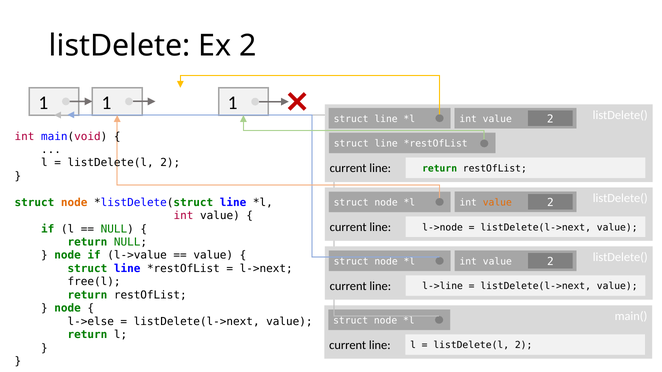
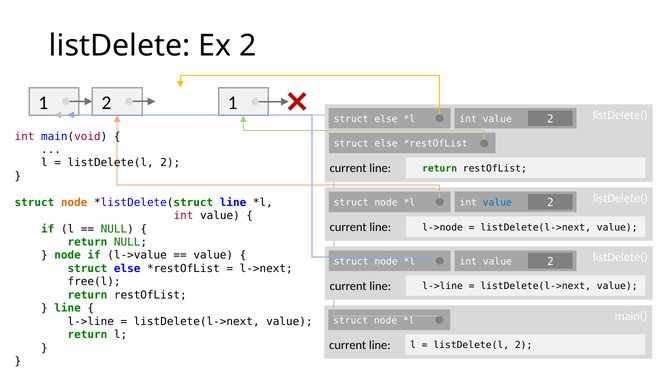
1: 1 -> 2 (106, 103)
line: line -> else (386, 119)
line: line -> else (386, 144)
value colour: orange -> blue (497, 203)
line: line -> else (127, 269)
node: node -> line (68, 309)
l->else: l->else -> l->line (91, 322)
